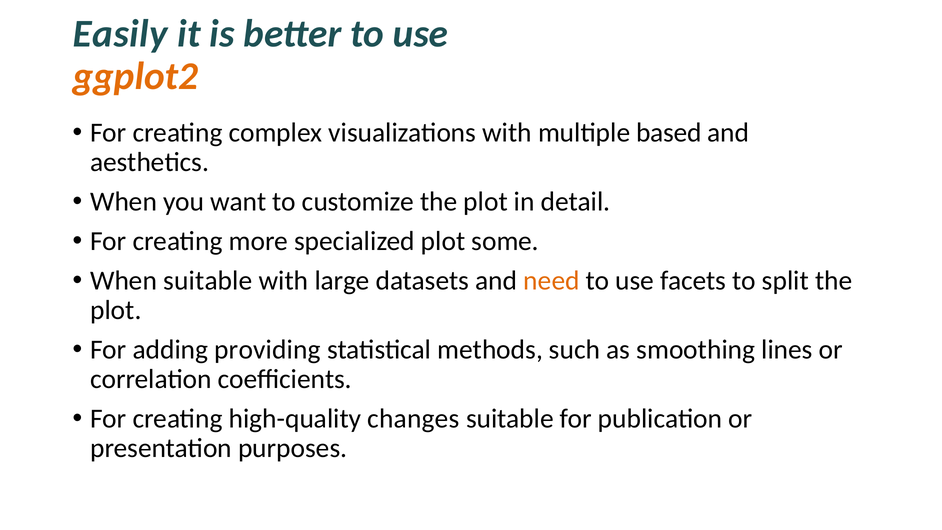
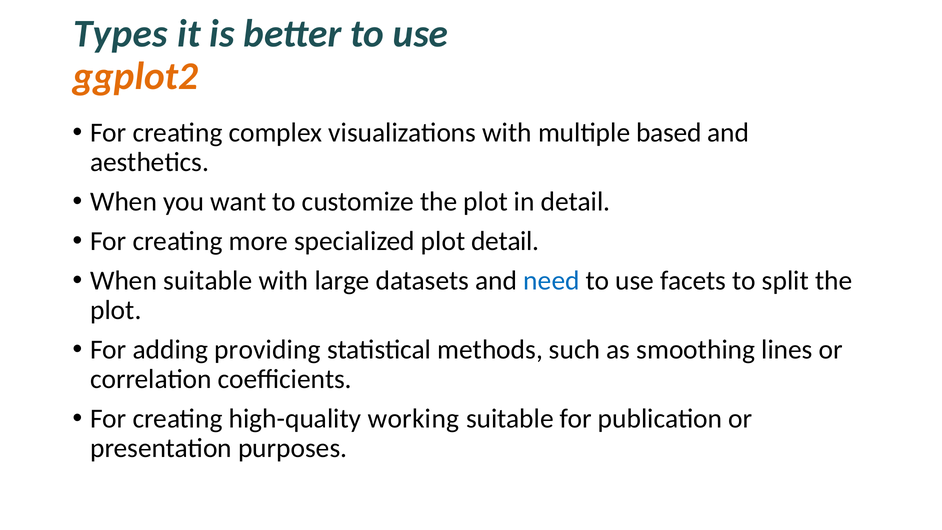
Easily: Easily -> Types (120, 34)
plot some: some -> detail (505, 241)
need colour: orange -> blue (552, 280)
changes: changes -> working (413, 419)
